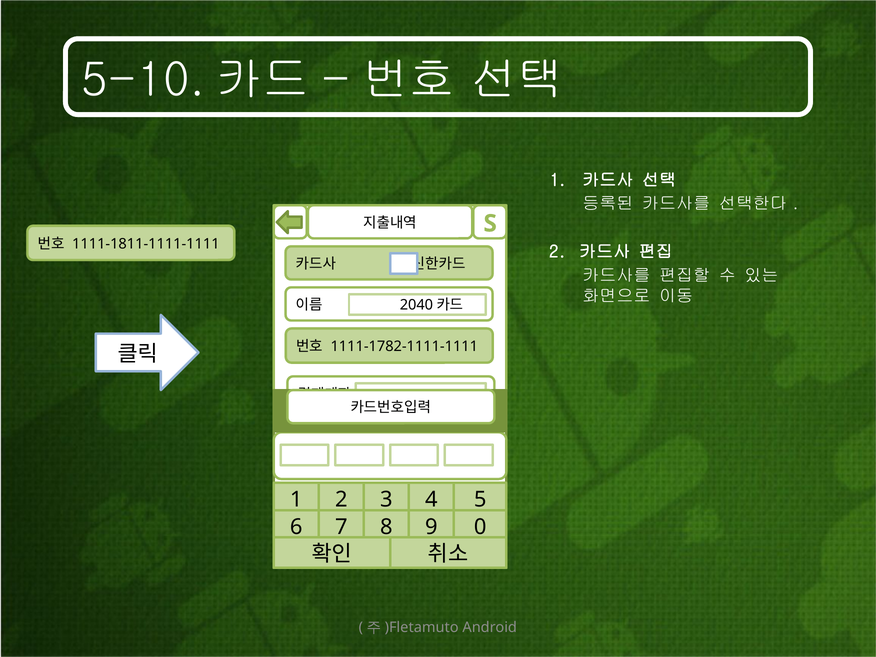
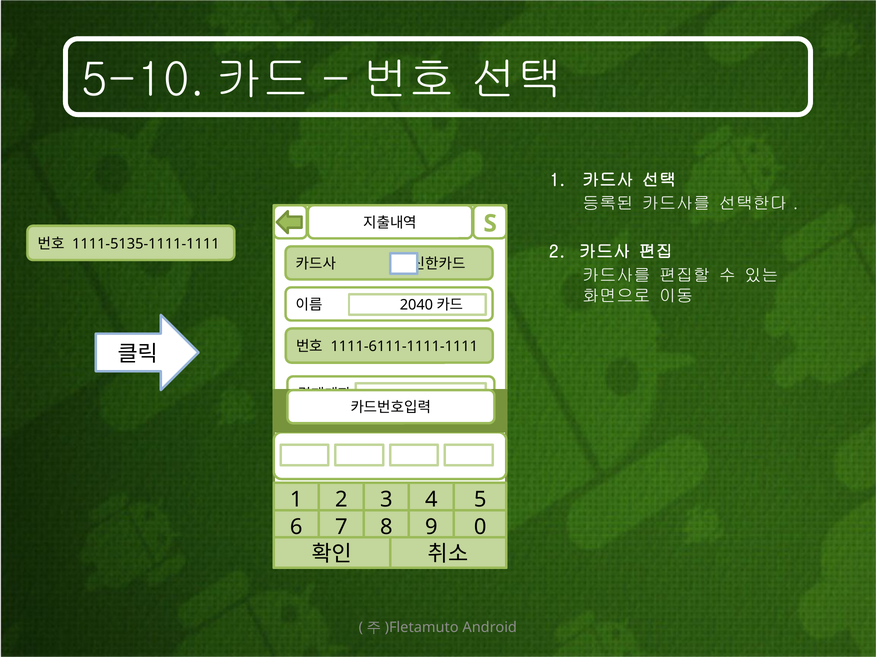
1111-1811-1111-1111: 1111-1811-1111-1111 -> 1111-5135-1111-1111 (146, 244)
1111-1782-1111-1111: 1111-1782-1111-1111 -> 1111-6111-1111-1111 (404, 347)
